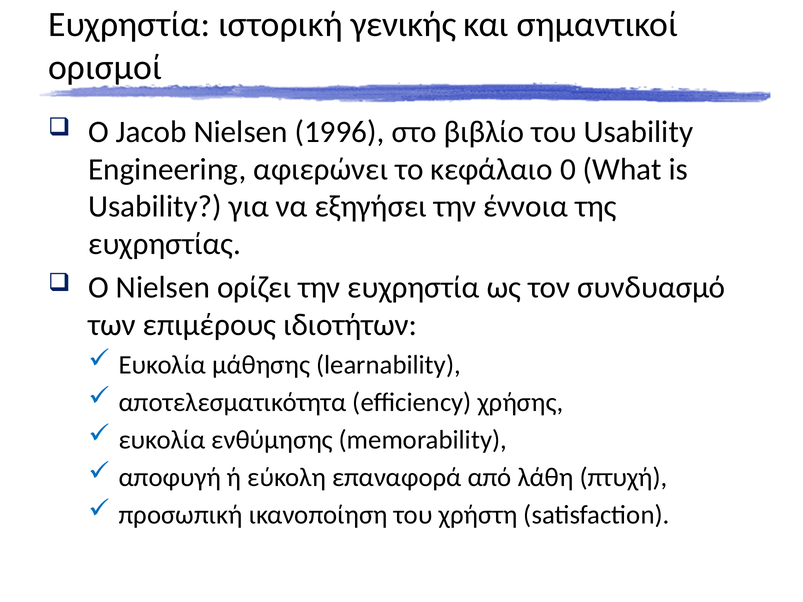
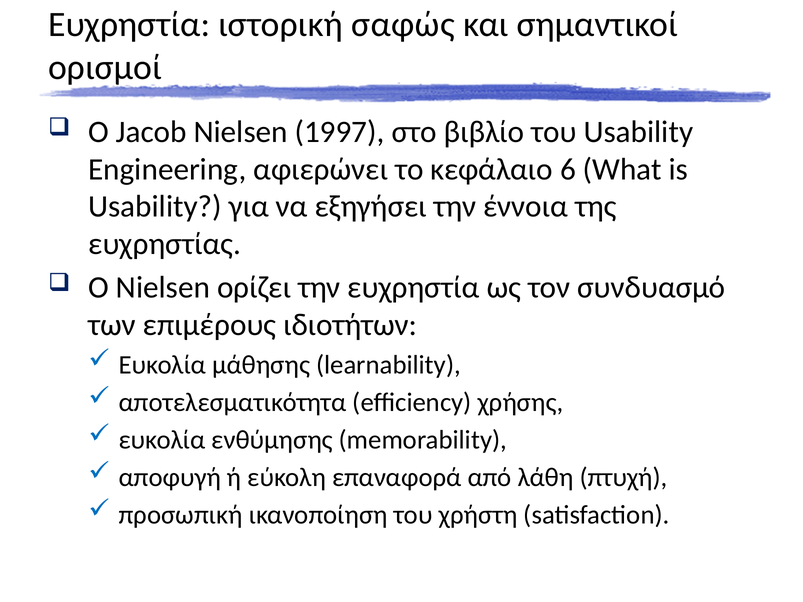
γενικής: γενικής -> σαφώς (403, 25)
1996: 1996 -> 1997 (340, 132)
0: 0 -> 6 (568, 169)
